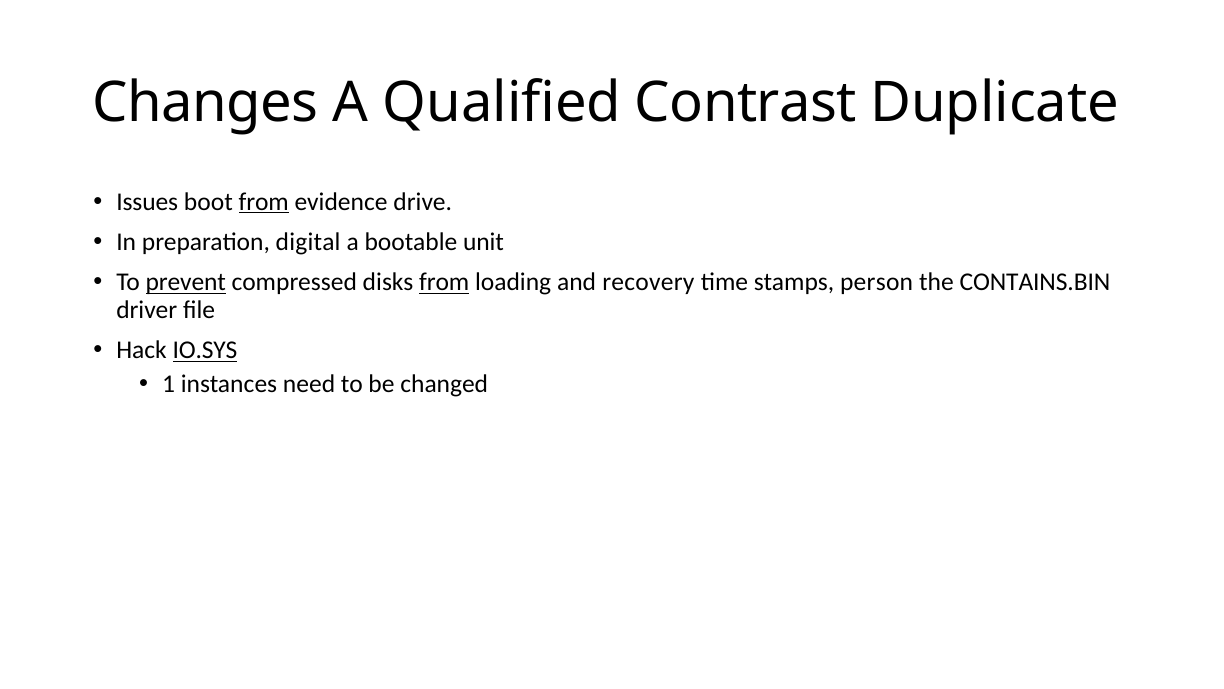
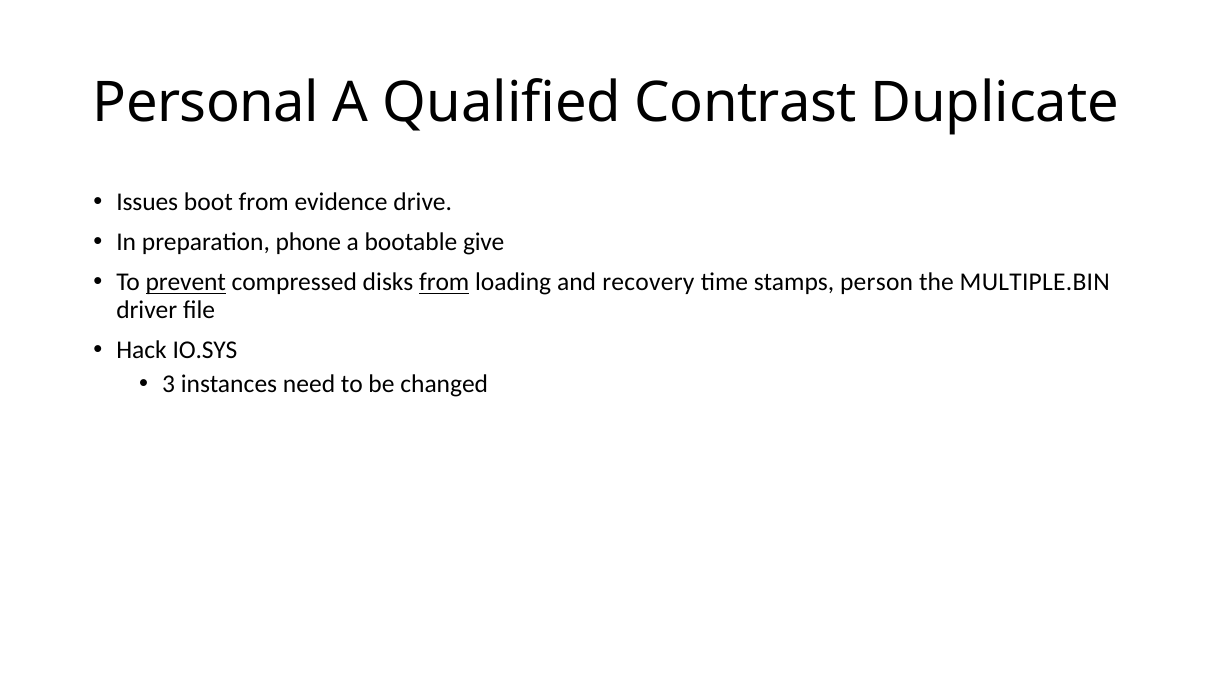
Changes: Changes -> Personal (206, 103)
from underline: present -> none (264, 202)
digital: digital -> phone (308, 242)
unit: unit -> give (484, 242)
CONTAINS.BIN: CONTAINS.BIN -> MULTIPLE.BIN (1035, 282)
IO.SYS underline: present -> none (205, 350)
1: 1 -> 3 (169, 384)
